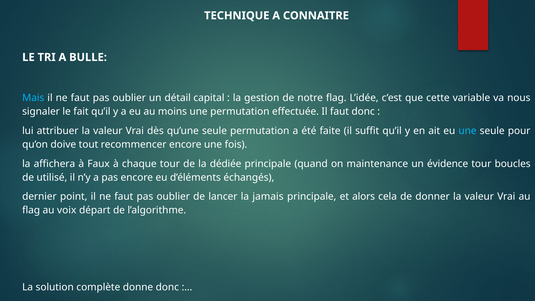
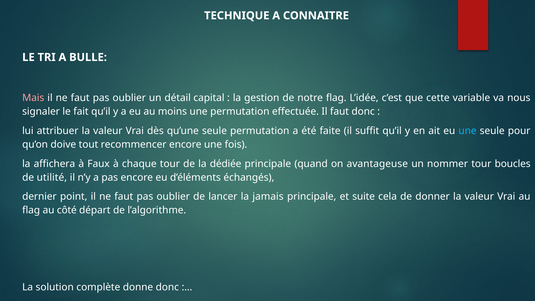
Mais colour: light blue -> pink (33, 98)
maintenance: maintenance -> avantageuse (377, 164)
évidence: évidence -> nommer (448, 164)
utilisé: utilisé -> utilité (52, 177)
alors: alors -> suite (364, 197)
voix: voix -> côté (67, 210)
